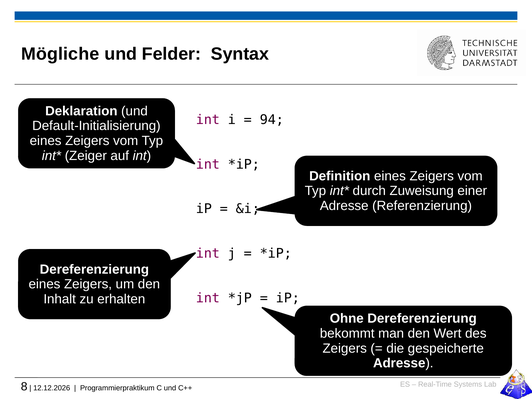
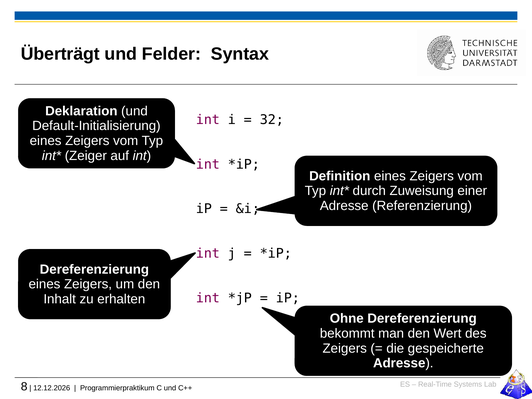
Mögliche: Mögliche -> Überträgt (60, 54)
94: 94 -> 32 (272, 120)
